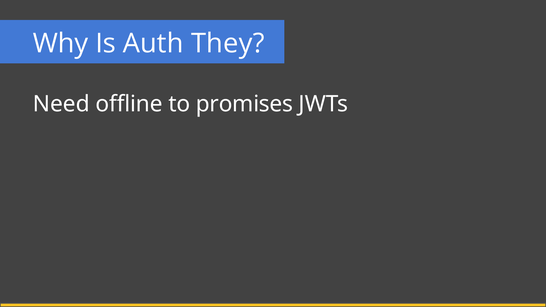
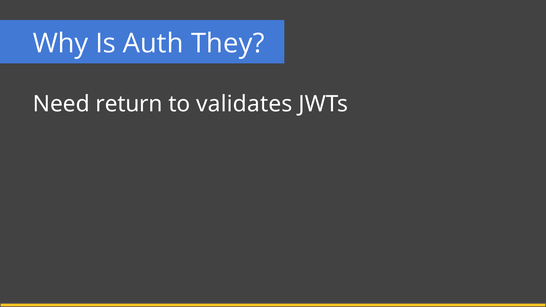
offline: offline -> return (129, 104)
promises: promises -> validates (244, 104)
